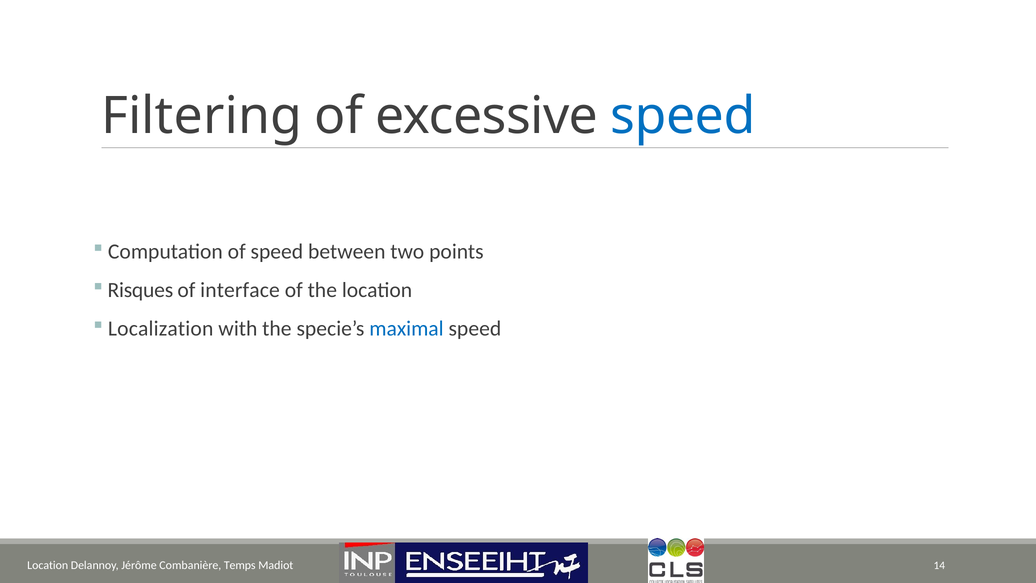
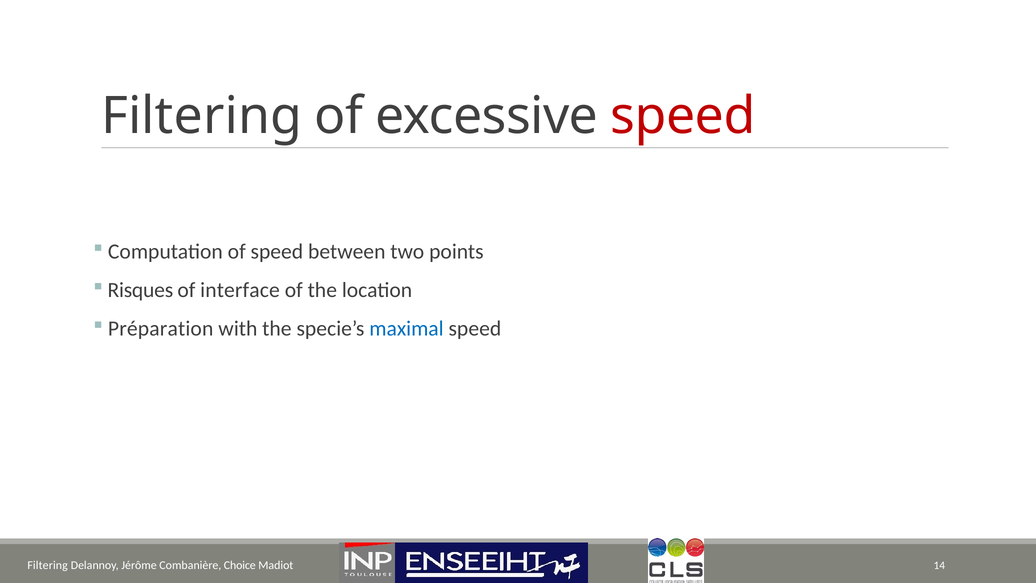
speed colour: blue -> red (683, 116)
Localization: Localization -> Préparation (161, 329)
Location: Location -> Filtering (48, 565)
Temps: Temps -> Choice (240, 565)
